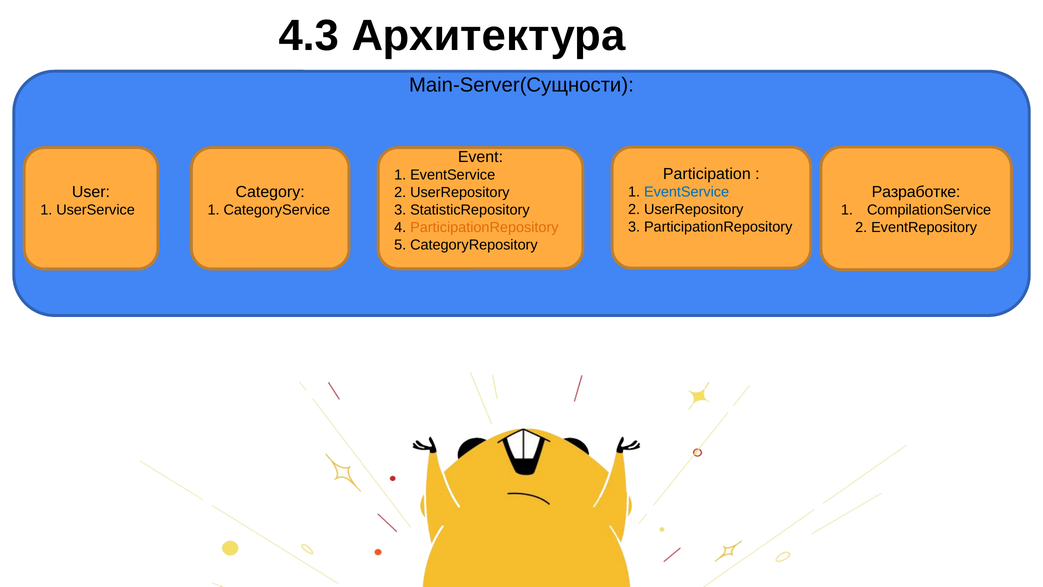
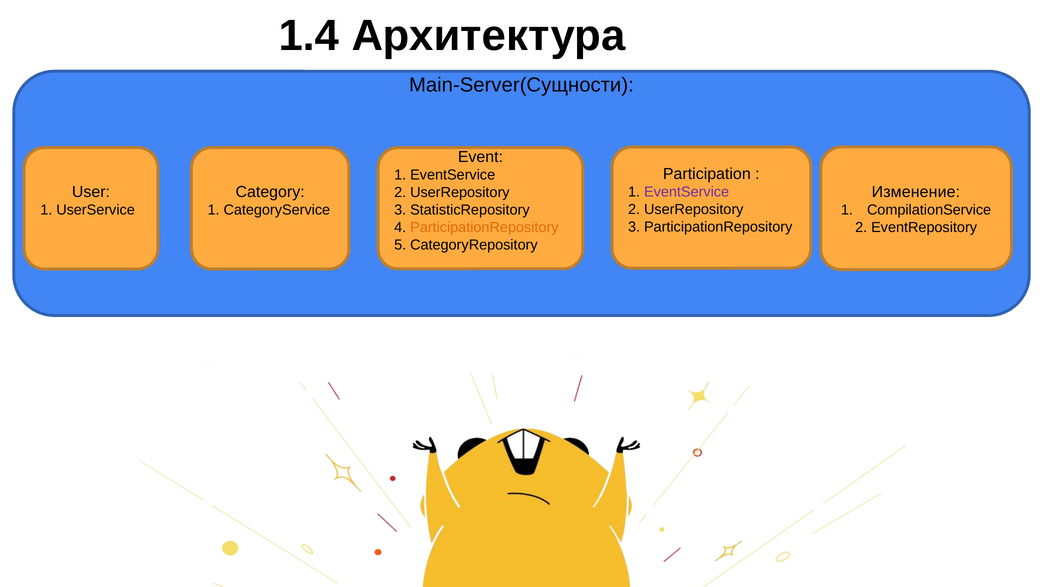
4.3: 4.3 -> 1.4 (309, 36)
Разработке: Разработке -> Изменение (916, 192)
EventService colour: blue -> purple (687, 192)
